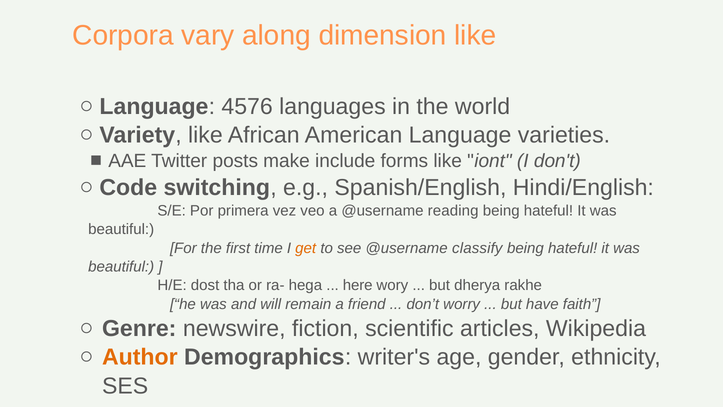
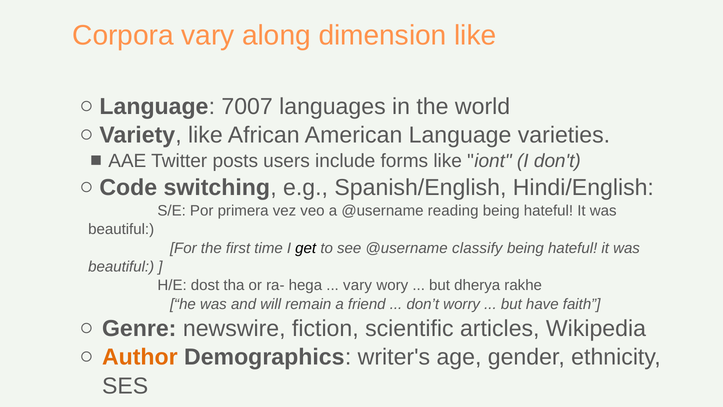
4576: 4576 -> 7007 (247, 106)
make: make -> users (287, 161)
get colour: orange -> black (306, 248)
here: here -> vary (358, 285)
